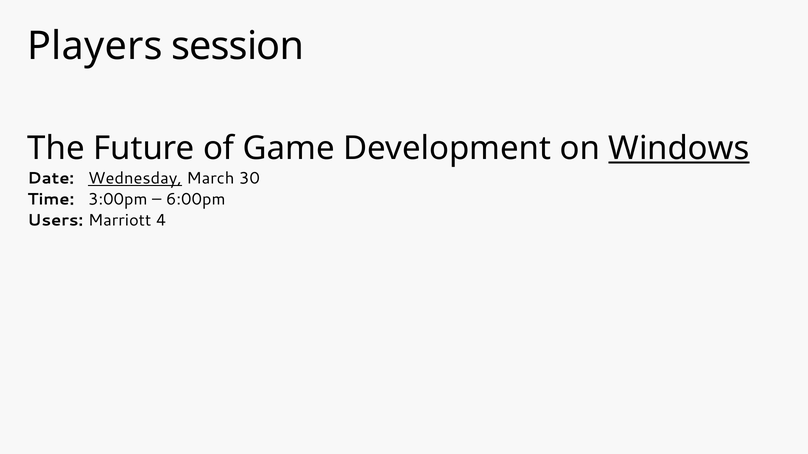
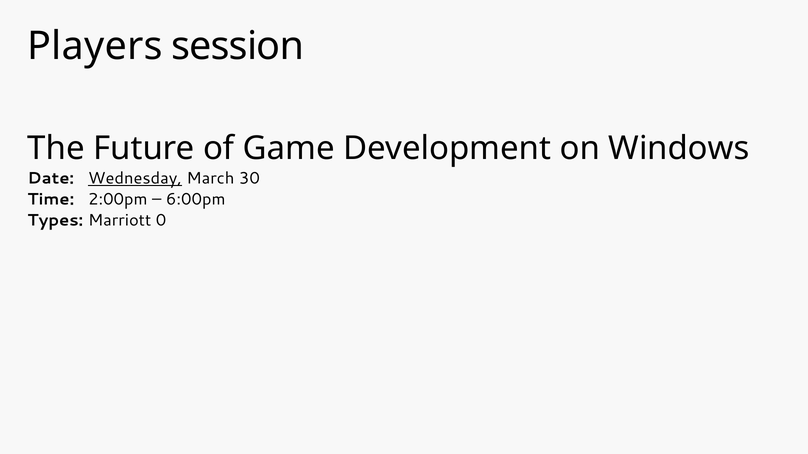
Windows underline: present -> none (679, 148)
3:00pm: 3:00pm -> 2:00pm (118, 200)
Users: Users -> Types (55, 221)
4: 4 -> 0 (161, 221)
